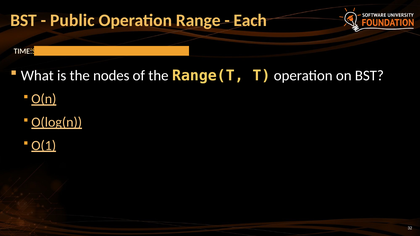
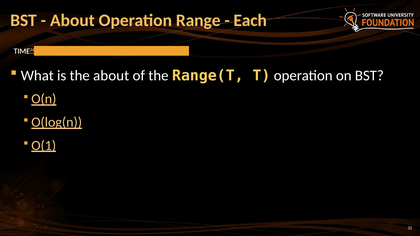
Public: Public -> About (72, 20)
the nodes: nodes -> about (111, 76)
